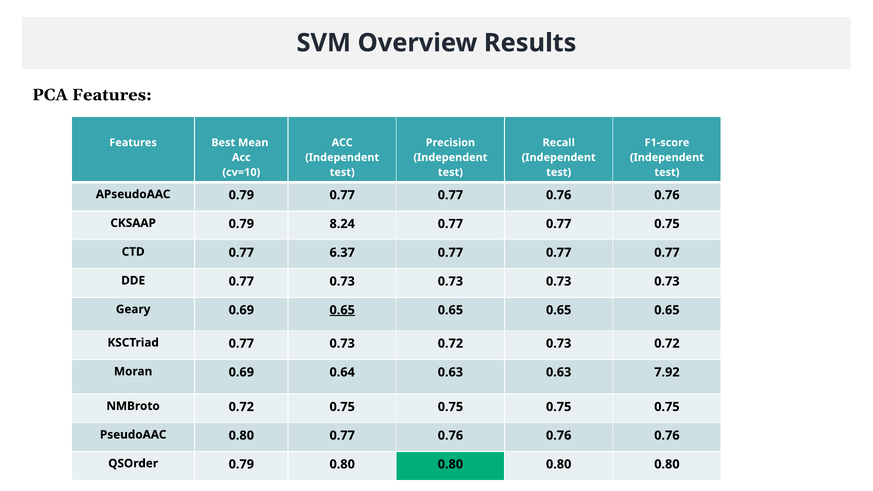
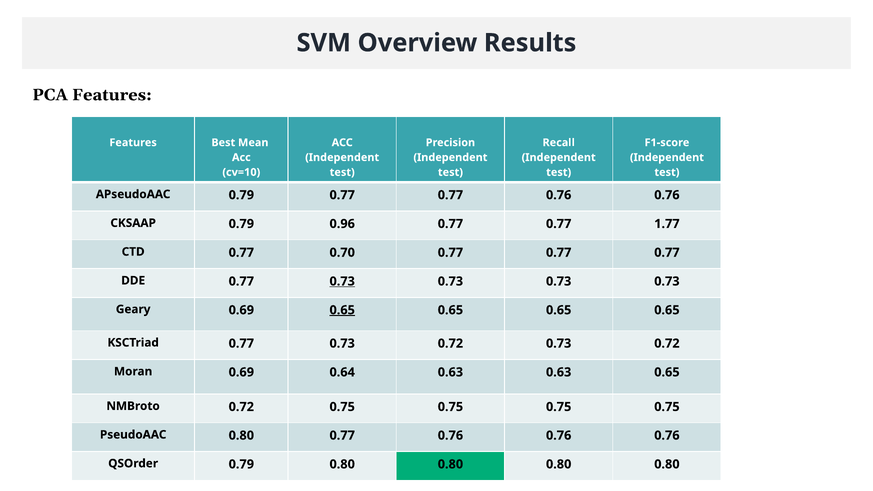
8.24: 8.24 -> 0.96 (342, 224)
0.77 0.75: 0.75 -> 1.77 (667, 224)
6.37: 6.37 -> 0.70 (342, 253)
0.73 underline: none -> present (342, 281)
0.63 7.92: 7.92 -> 0.65 (667, 372)
